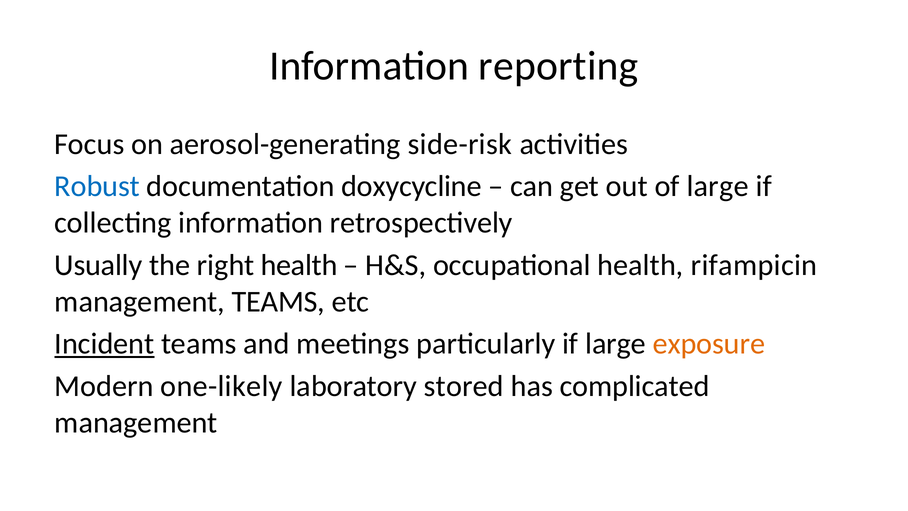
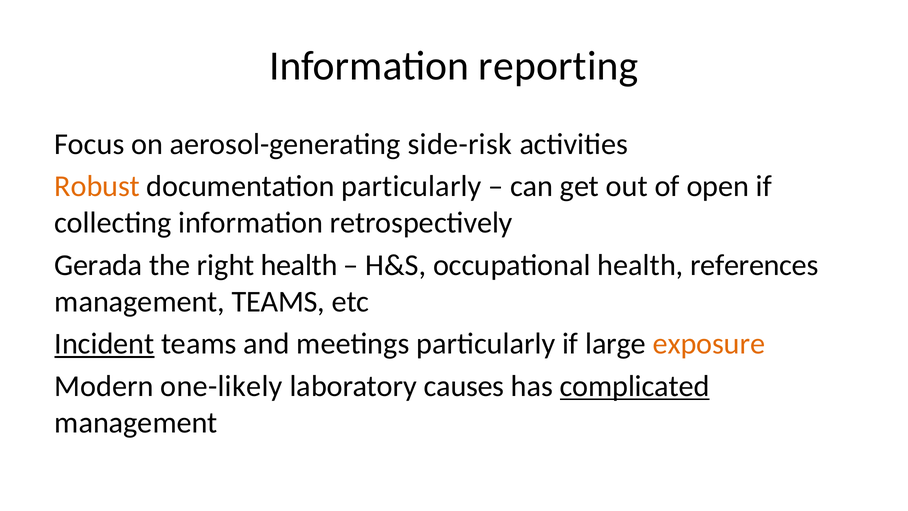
Robust colour: blue -> orange (97, 186)
documentation doxycycline: doxycycline -> particularly (411, 186)
of large: large -> open (718, 186)
Usually: Usually -> Gerada (98, 265)
rifampicin: rifampicin -> references (754, 265)
stored: stored -> causes (464, 386)
complicated underline: none -> present (635, 386)
